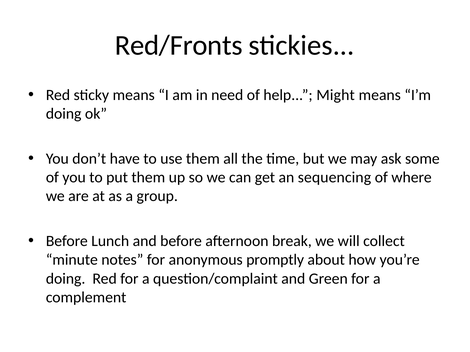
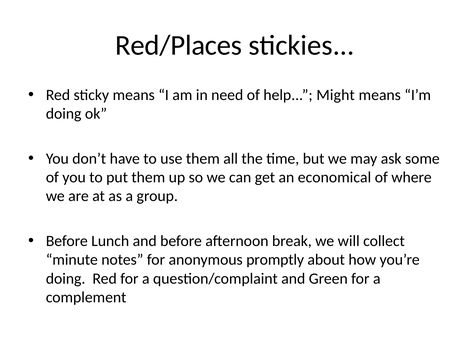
Red/Fronts: Red/Fronts -> Red/Places (179, 45)
sequencing: sequencing -> economical (334, 178)
